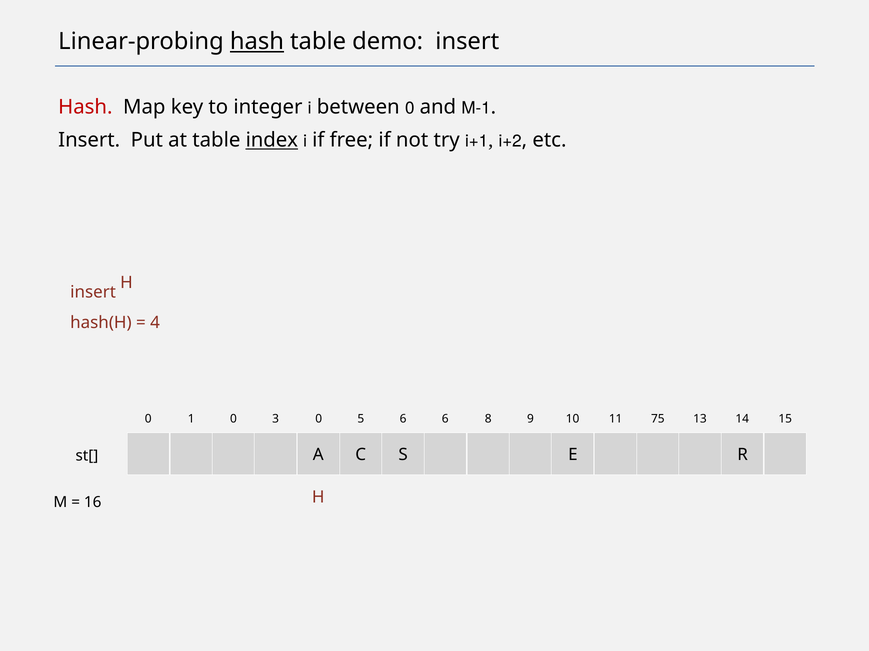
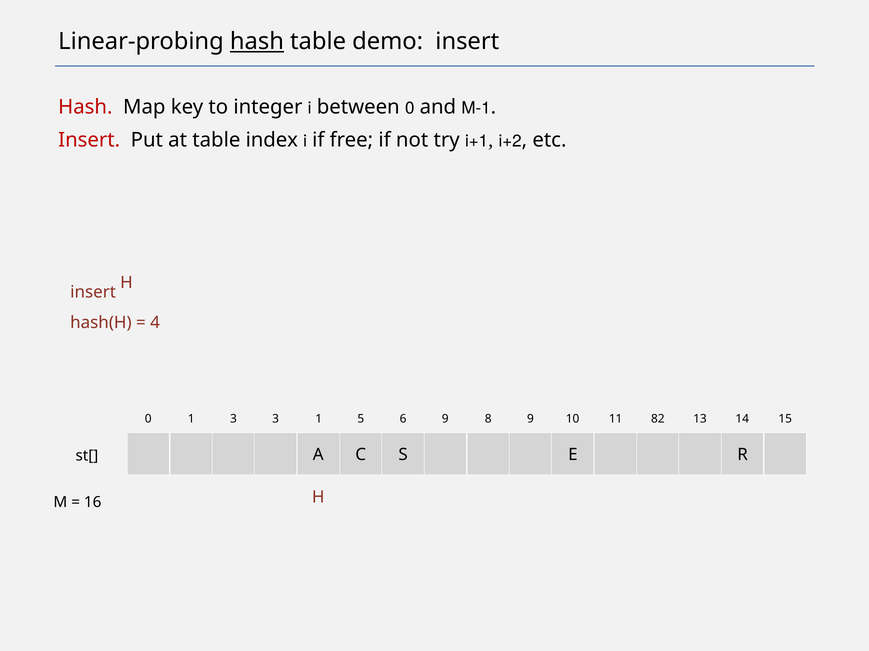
Insert colour: black -> red (89, 140)
index underline: present -> none (272, 140)
1 0: 0 -> 3 (233, 419)
3 0: 0 -> 1 (319, 419)
6 6: 6 -> 9 (445, 419)
75: 75 -> 82 (658, 419)
